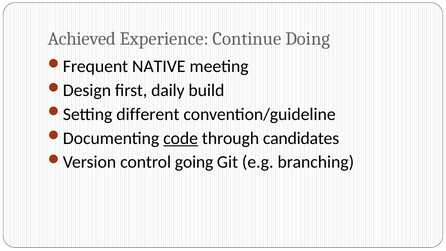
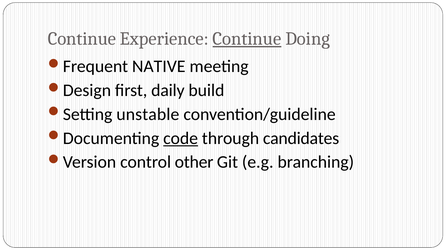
Achieved: Achieved -> Continue (82, 39)
Continue underline: none -> present (247, 39)
different: different -> unstable (148, 114)
going: going -> other (194, 162)
